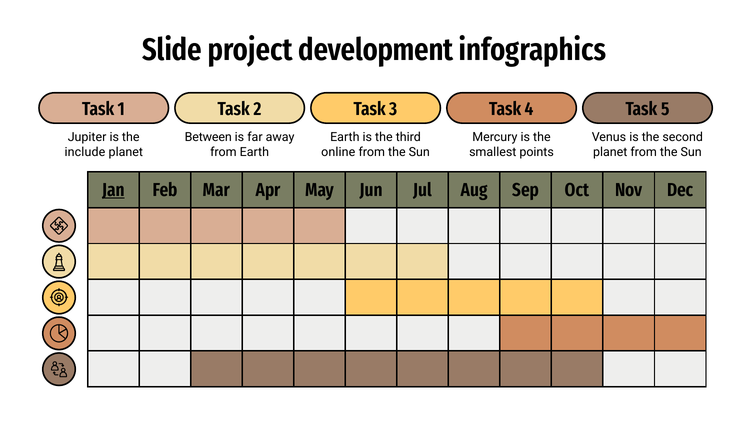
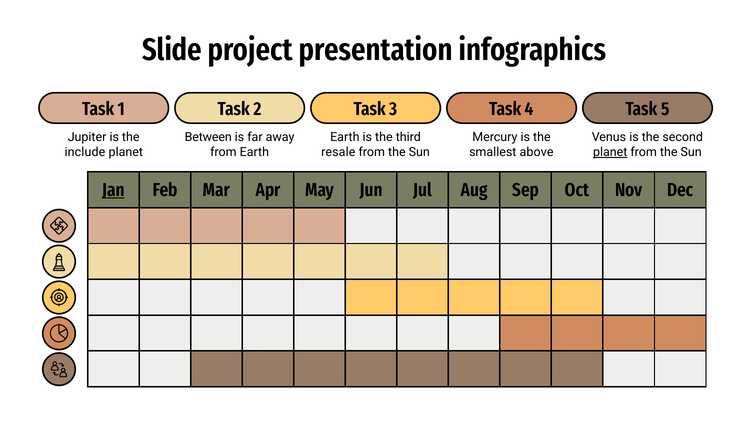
development: development -> presentation (376, 50)
online: online -> resale (338, 152)
points: points -> above (537, 152)
planet underline: none -> present (610, 152)
